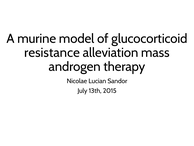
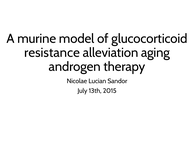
mass: mass -> aging (155, 52)
